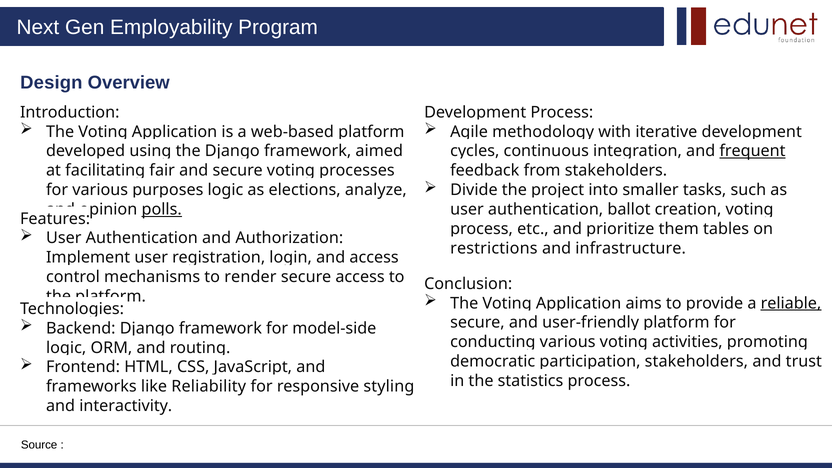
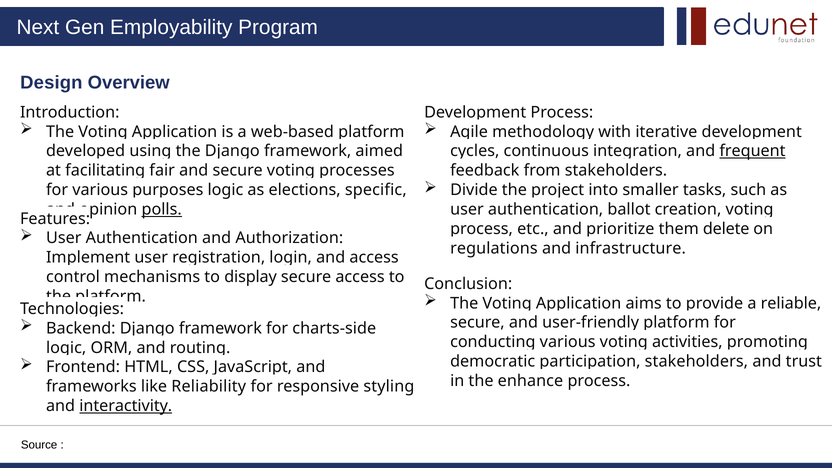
analyze: analyze -> specific (376, 190)
tables: tables -> delete (726, 229)
restrictions: restrictions -> regulations (494, 248)
render: render -> display (251, 277)
reliable underline: present -> none (791, 303)
model-side: model-side -> charts-side (334, 328)
statistics: statistics -> enhance (530, 381)
interactivity underline: none -> present (126, 406)
